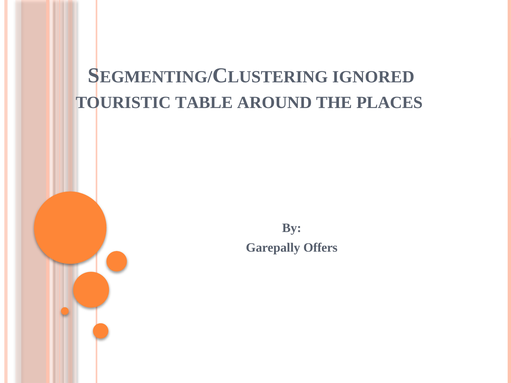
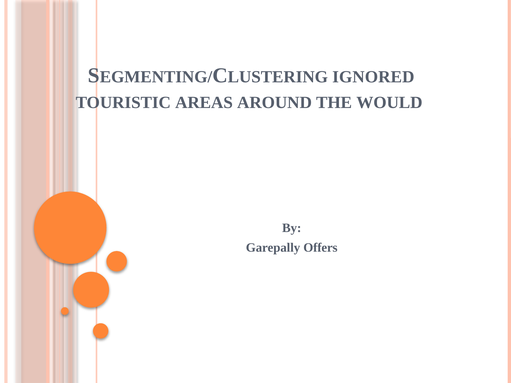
TABLE: TABLE -> AREAS (204, 103)
PLACES: PLACES -> WOULD (389, 103)
